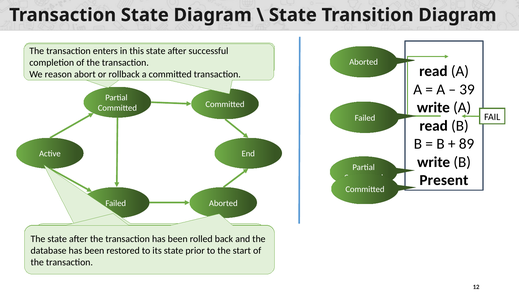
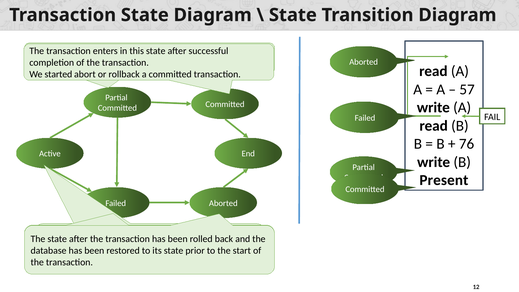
reason: reason -> started (58, 74)
39: 39 -> 57 (467, 89)
89: 89 -> 76 (467, 144)
